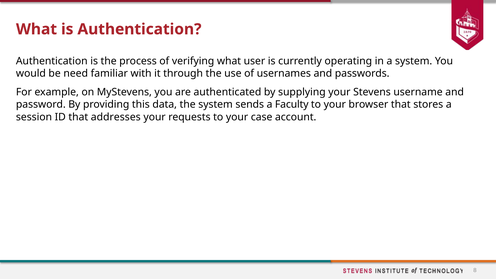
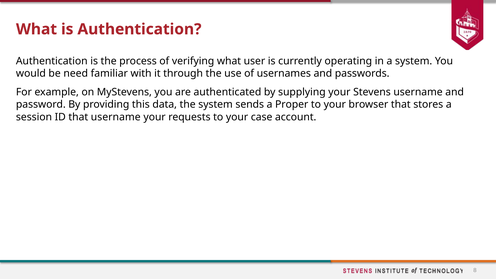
Faculty: Faculty -> Proper (292, 105)
that addresses: addresses -> username (116, 117)
